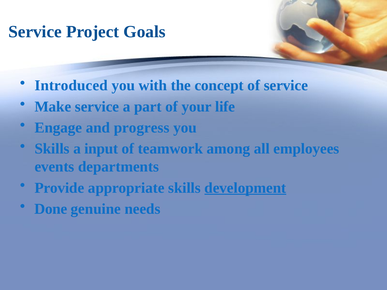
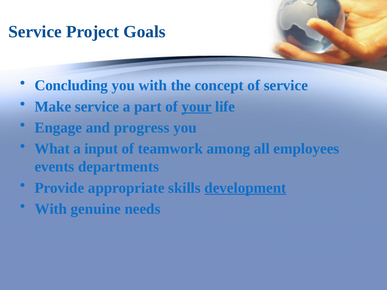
Introduced: Introduced -> Concluding (71, 86)
your underline: none -> present (197, 107)
Skills: Skills -> What (52, 149)
Done: Done -> With (51, 209)
